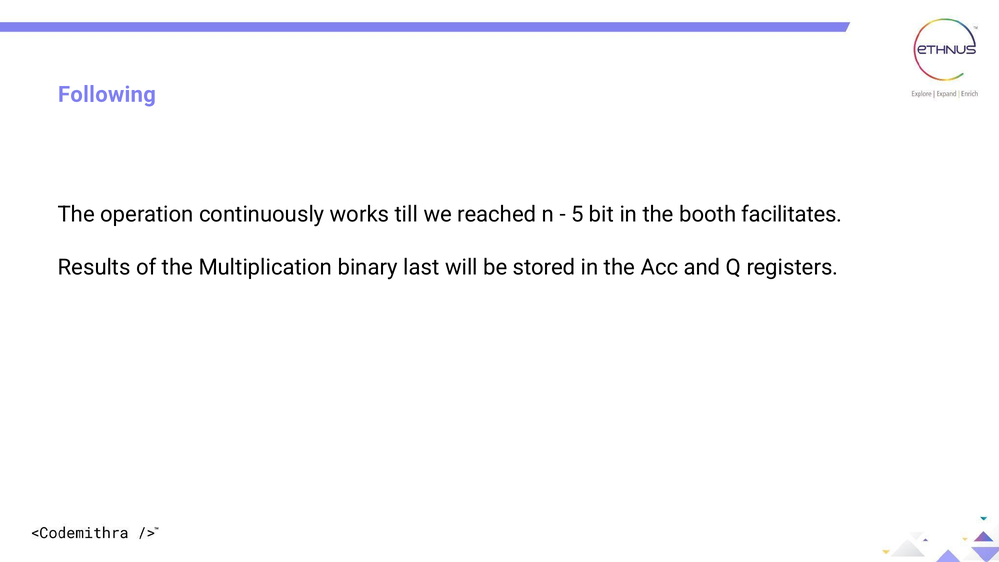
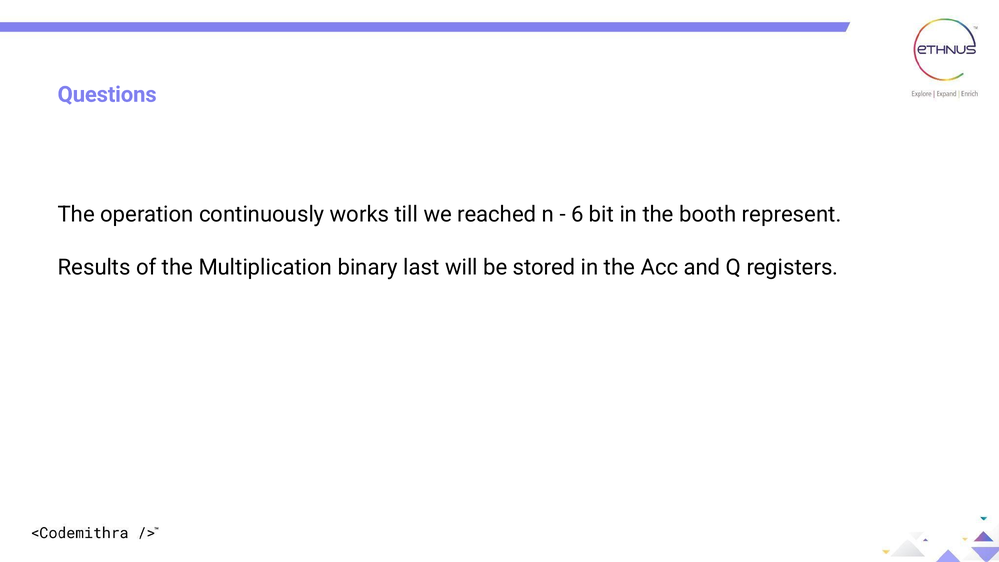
Following: Following -> Questions (107, 95)
5: 5 -> 6 (577, 214)
facilitates: facilitates -> represent (792, 214)
